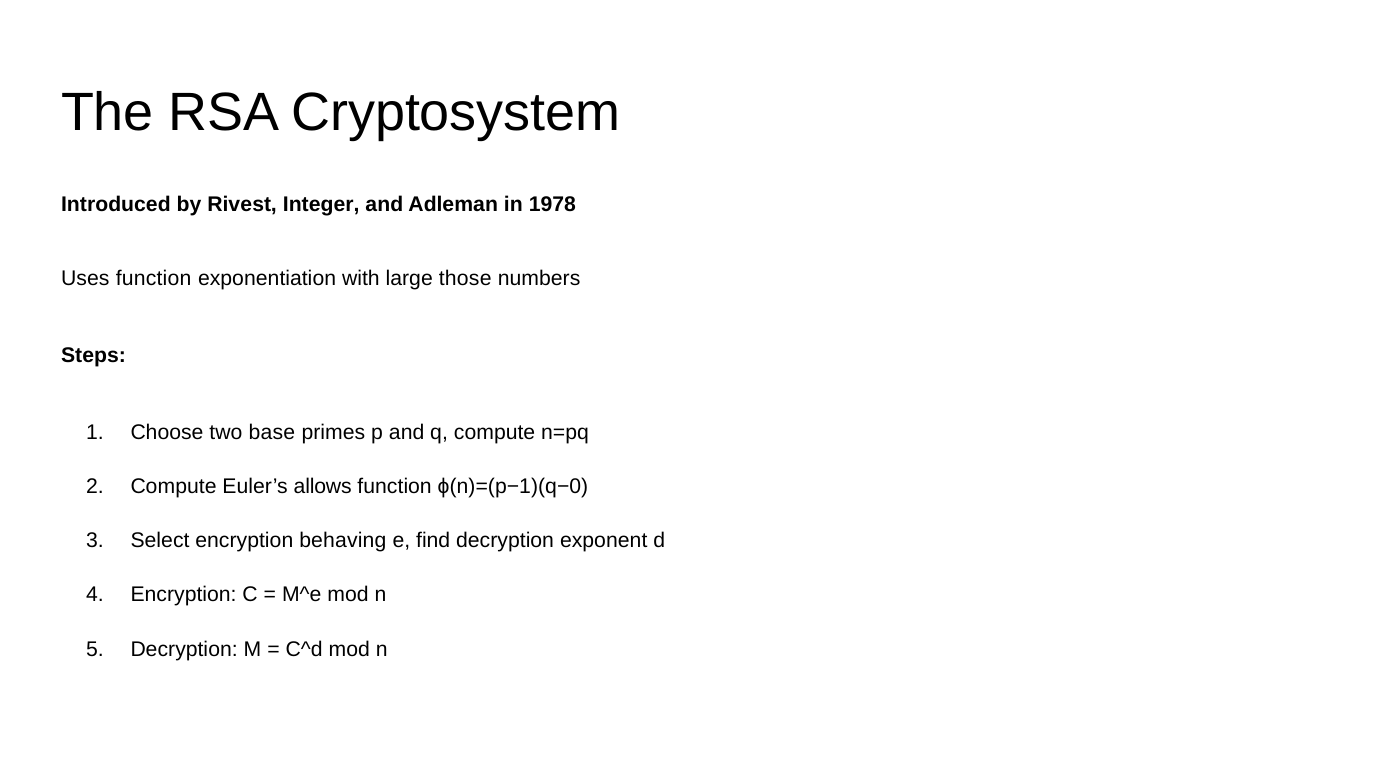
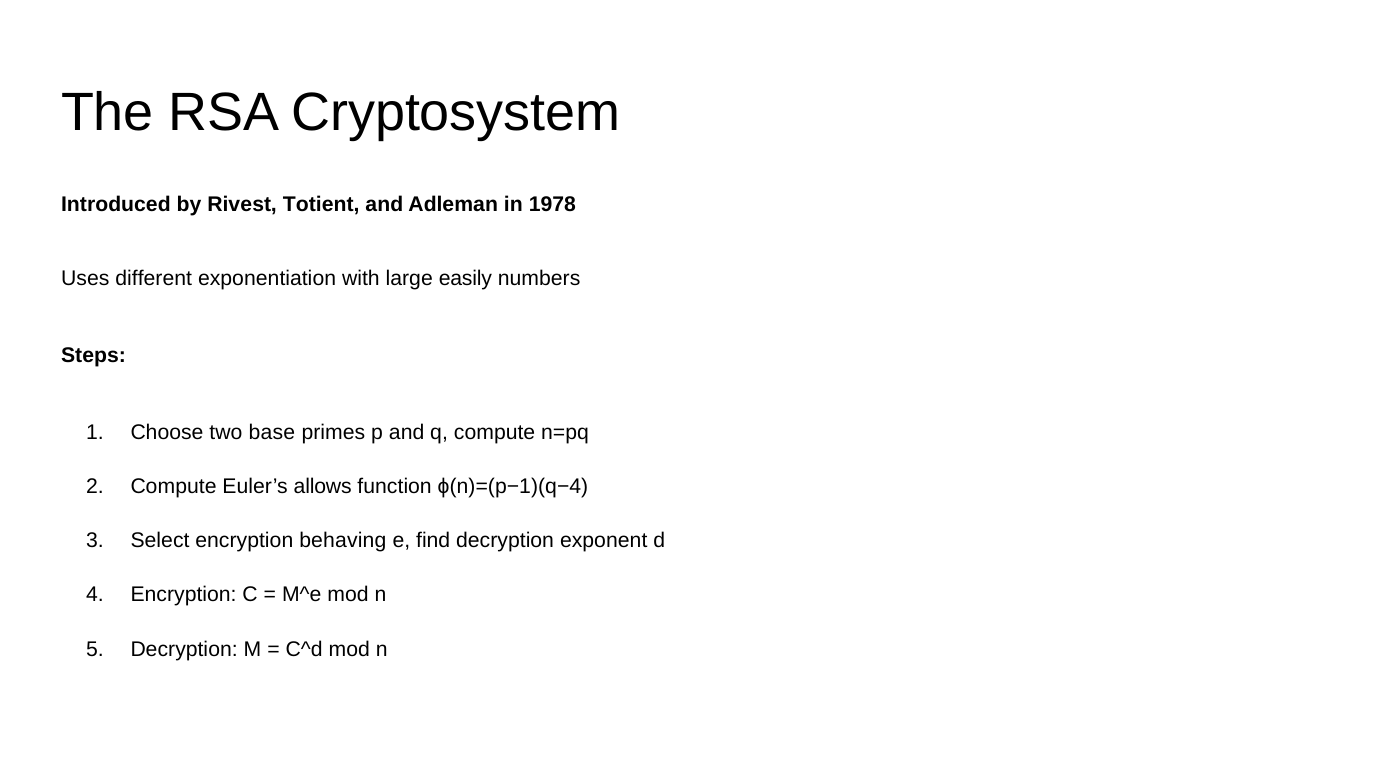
Integer: Integer -> Totient (321, 204)
Uses function: function -> different (154, 278)
those: those -> easily (465, 278)
ϕ(n)=(p−1)(q−0: ϕ(n)=(p−1)(q−0 -> ϕ(n)=(p−1)(q−4 (513, 487)
